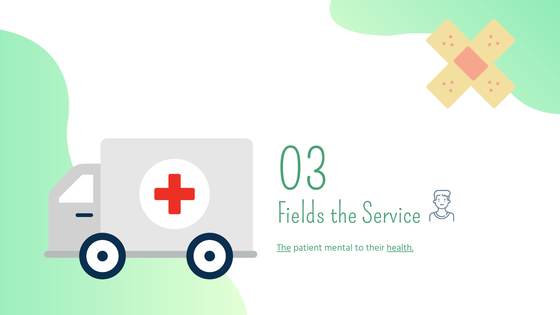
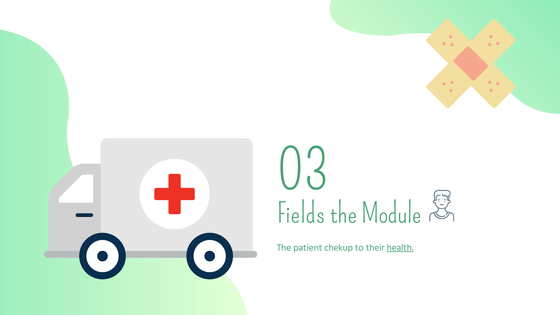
Service: Service -> Module (391, 214)
The underline: present -> none (284, 248)
mental: mental -> chekup (339, 248)
